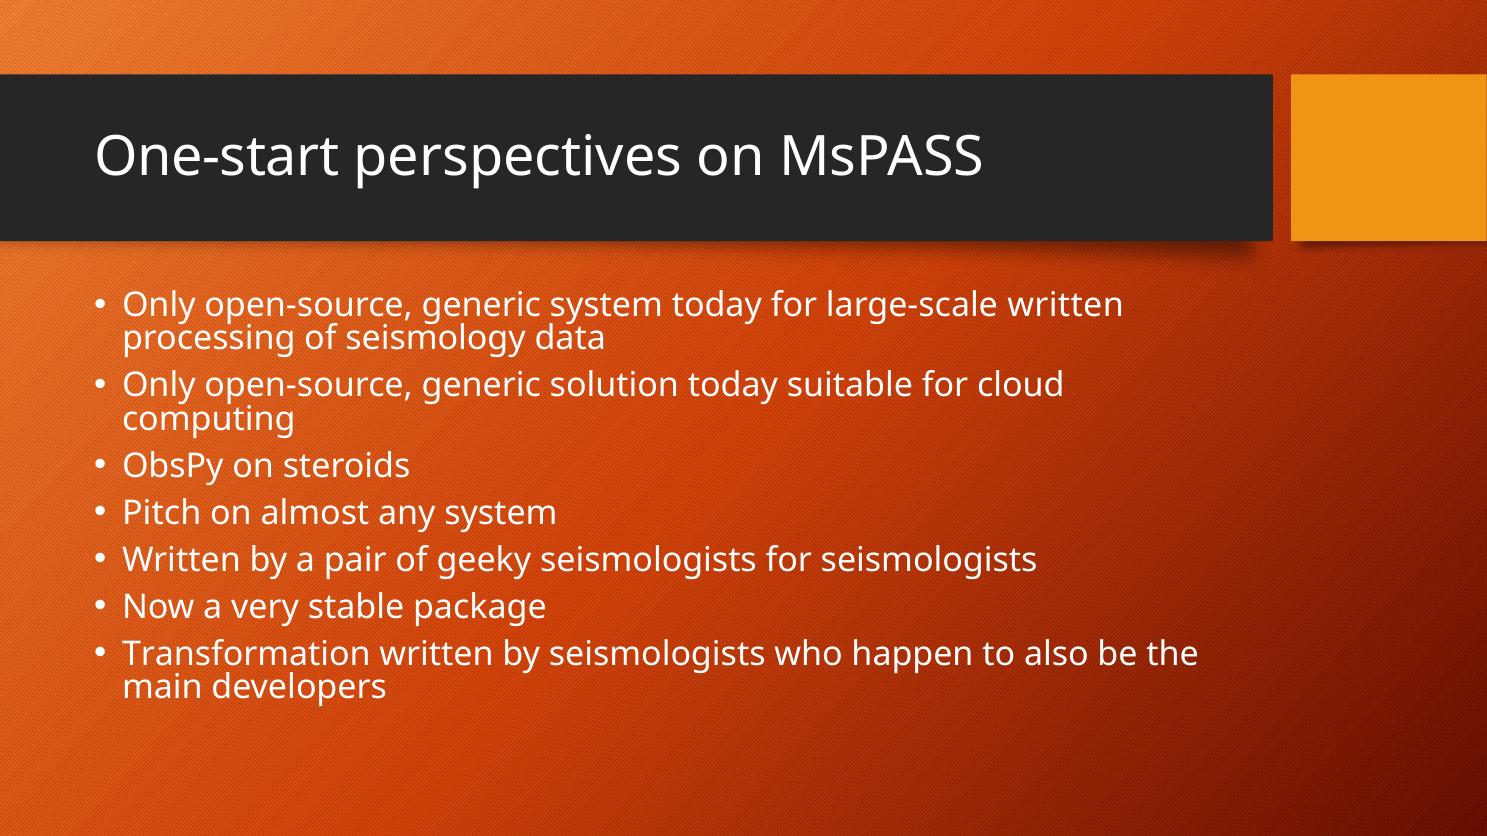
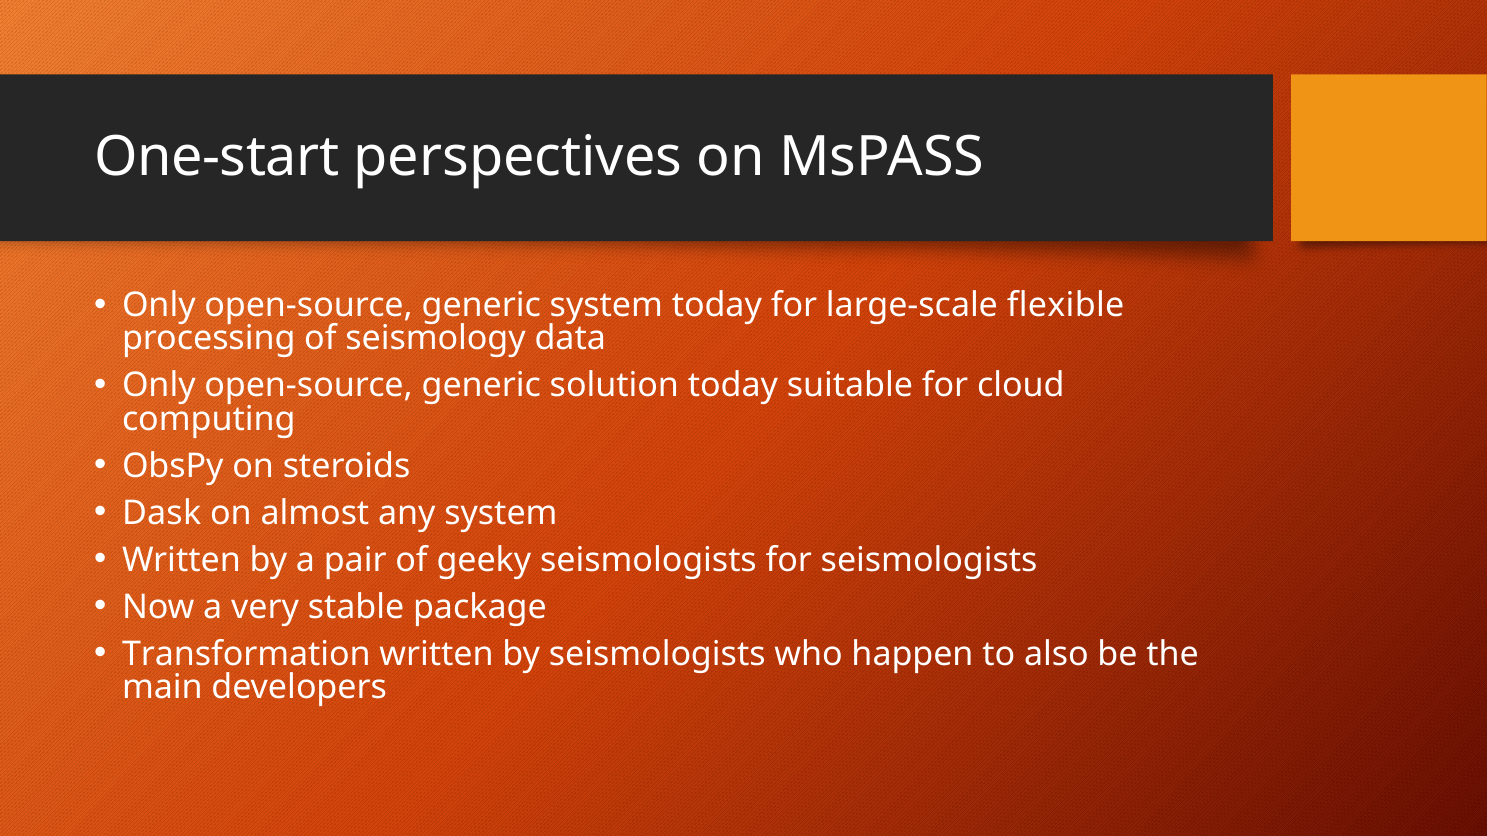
large-scale written: written -> flexible (1066, 306)
Pitch: Pitch -> Dask (162, 513)
